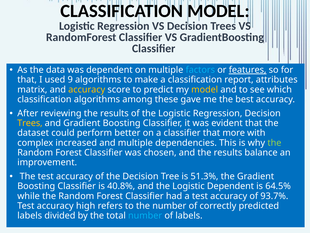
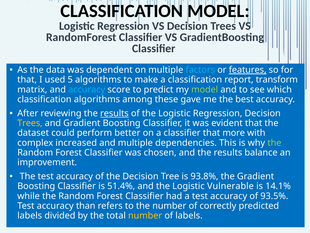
9: 9 -> 5 (70, 80)
attributes: attributes -> transform (277, 80)
accuracy colour: yellow -> light blue (87, 89)
model colour: yellow -> light green (205, 89)
results underline: none -> present (114, 113)
51.3%: 51.3% -> 93.8% (204, 176)
40.8%: 40.8% -> 51.4% (121, 186)
Logistic Dependent: Dependent -> Vulnerable (230, 186)
64.5%: 64.5% -> 14.1% (278, 186)
93.7%: 93.7% -> 93.5% (274, 196)
high: high -> than (86, 205)
number colour: light blue -> yellow (145, 215)
